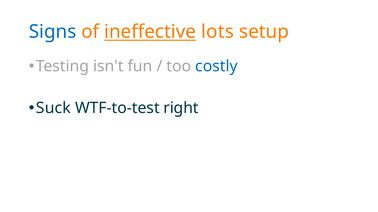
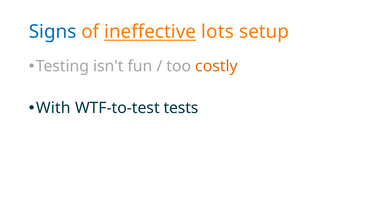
costly colour: blue -> orange (216, 66)
Suck: Suck -> With (53, 108)
right: right -> tests (181, 108)
